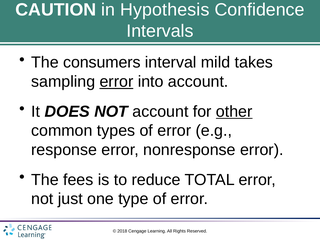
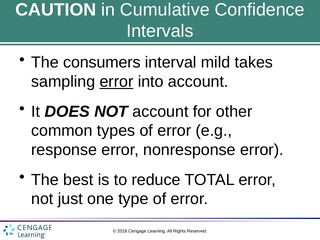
Hypothesis: Hypothesis -> Cumulative (165, 10)
other underline: present -> none (234, 112)
fees: fees -> best (78, 180)
